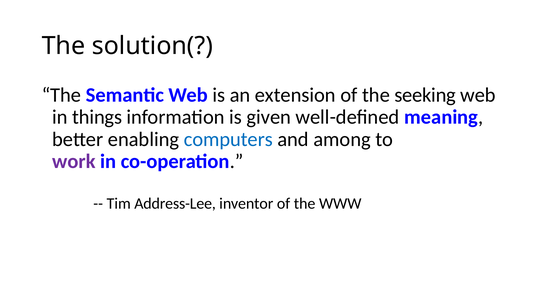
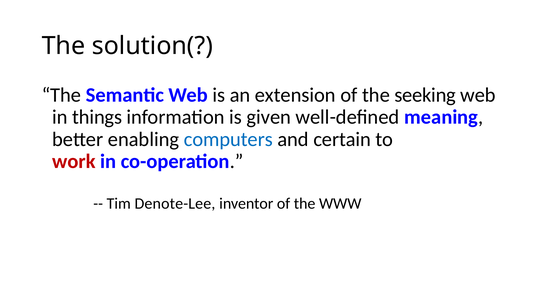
among: among -> certain (342, 139)
work colour: purple -> red (74, 161)
Address-Lee: Address-Lee -> Denote-Lee (175, 203)
